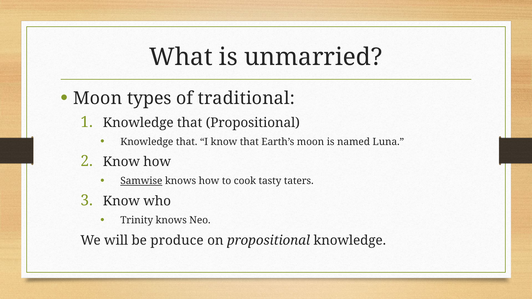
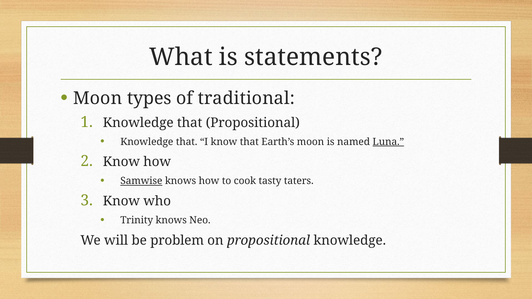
unmarried: unmarried -> statements (313, 57)
Luna underline: none -> present (388, 142)
produce: produce -> problem (177, 241)
